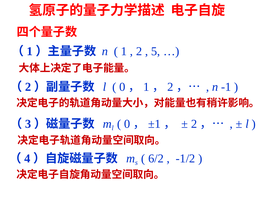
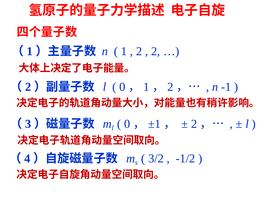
5: 5 -> 2 (156, 51)
6/2: 6/2 -> 3/2 (156, 159)
